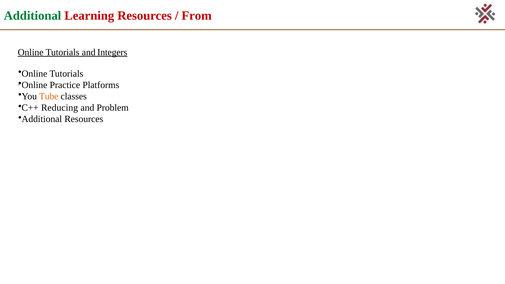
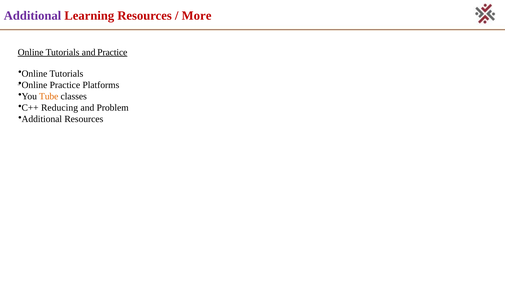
Additional colour: green -> purple (33, 16)
From: From -> More (197, 16)
and Integers: Integers -> Practice (112, 52)
